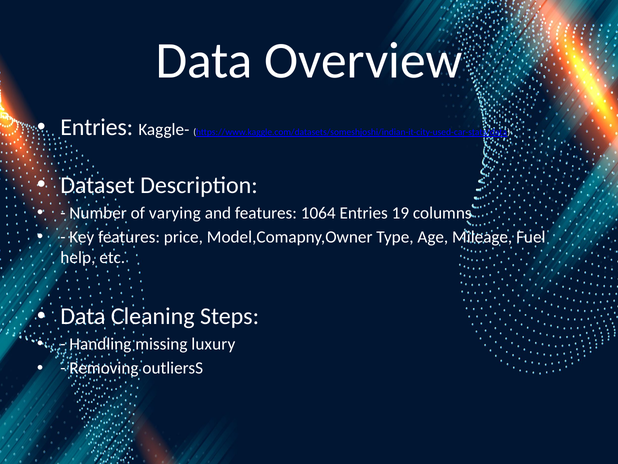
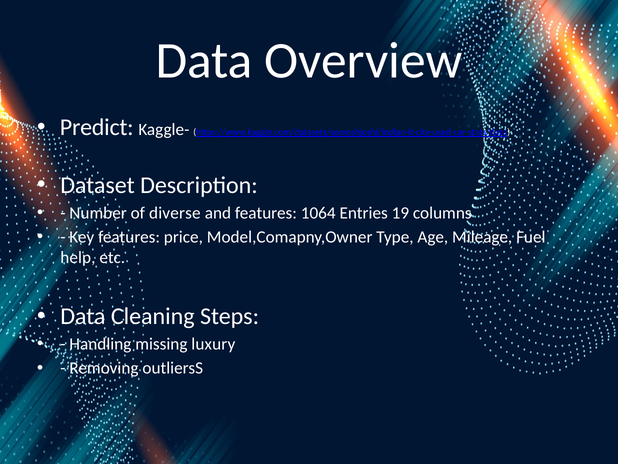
Entries: Entries -> Predict (97, 127)
varying: varying -> diverse (175, 213)
